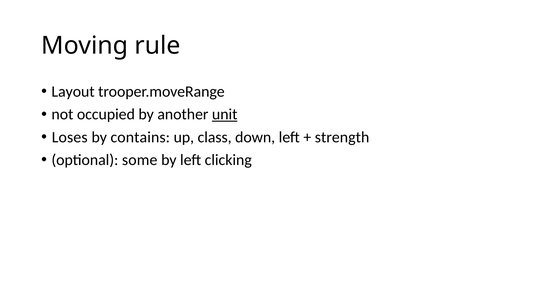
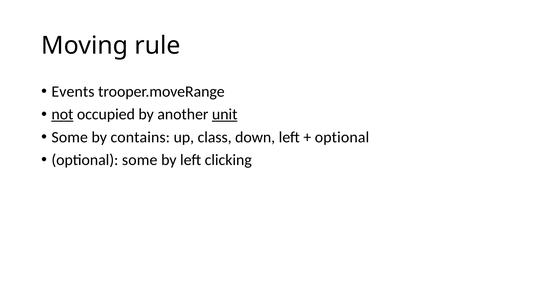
Layout: Layout -> Events (73, 92)
not underline: none -> present (62, 114)
Loses: Loses -> Some (70, 137)
strength: strength -> optional (342, 137)
